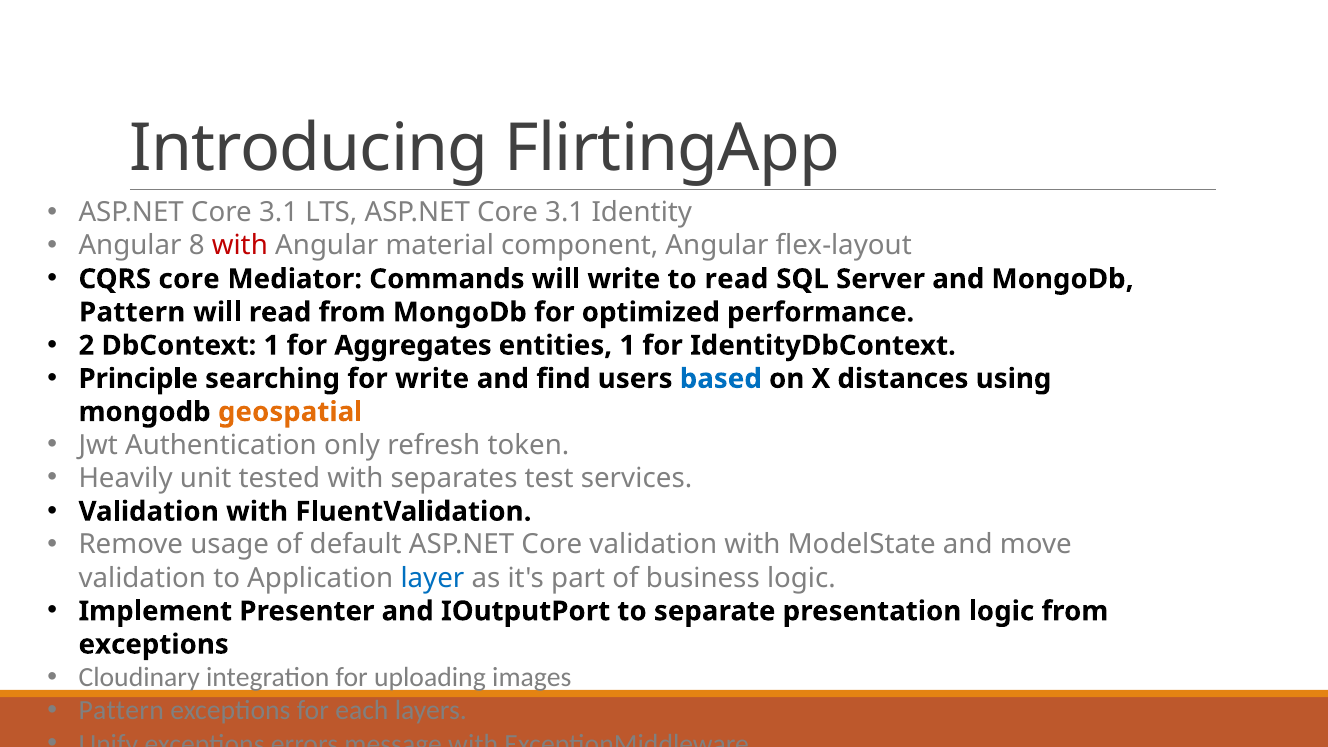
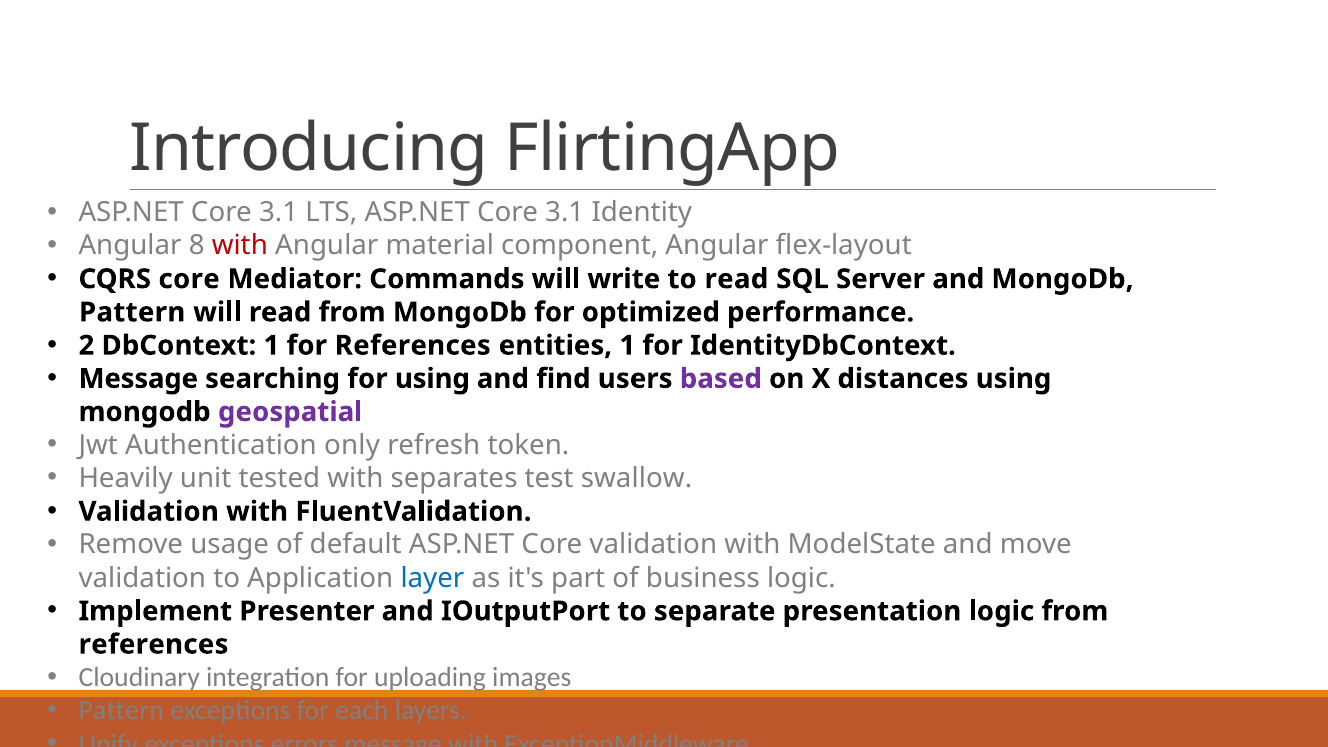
for Aggregates: Aggregates -> References (413, 345)
Principle: Principle -> Message (138, 379)
for write: write -> using (432, 379)
based colour: blue -> purple (721, 379)
geospatial colour: orange -> purple (290, 412)
services: services -> swallow (636, 478)
exceptions: exceptions -> references (154, 644)
